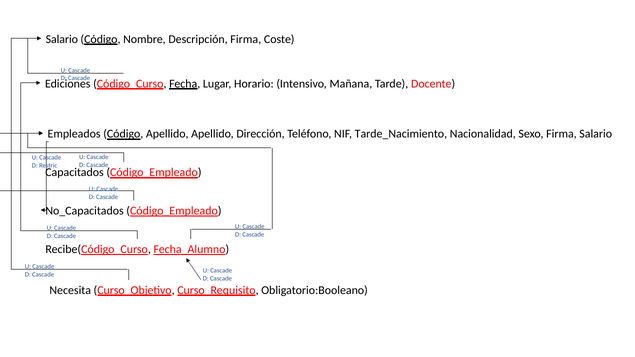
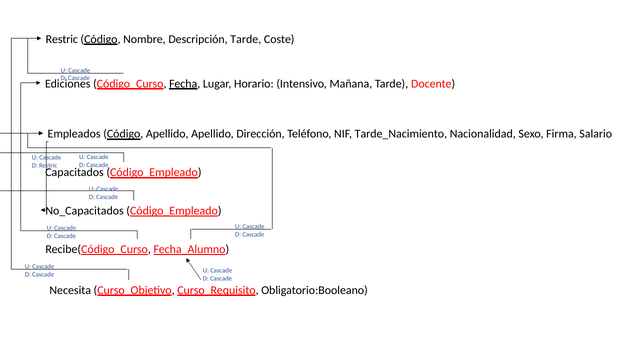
Salario: Salario -> Restric (62, 39)
Descripción Firma: Firma -> Tarde (246, 39)
